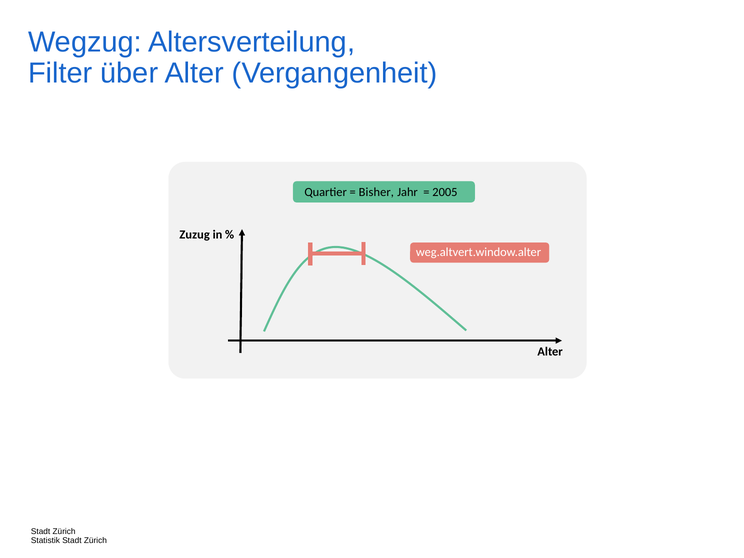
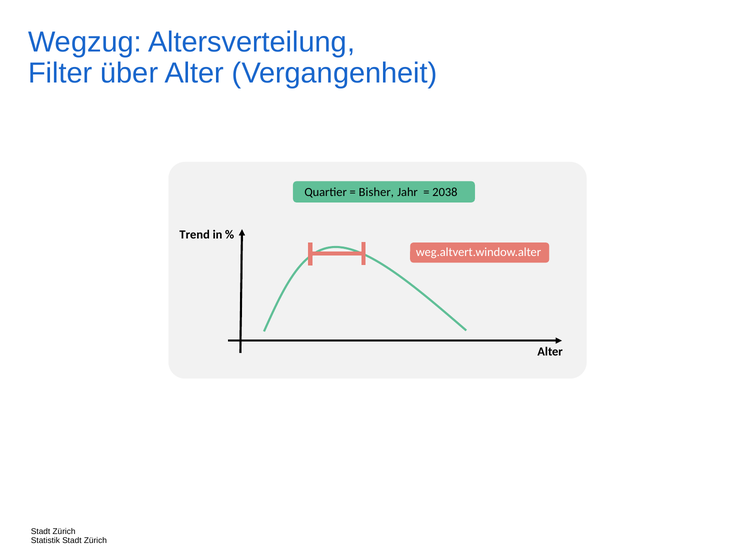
2005: 2005 -> 2038 (445, 192)
Zuzug: Zuzug -> Trend (195, 235)
